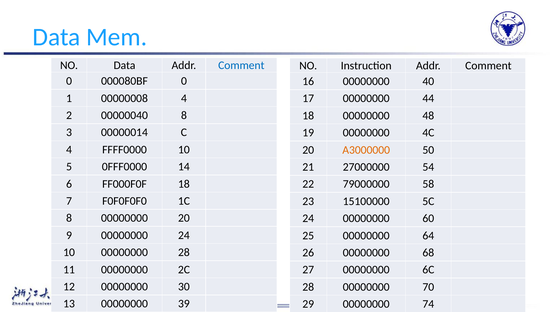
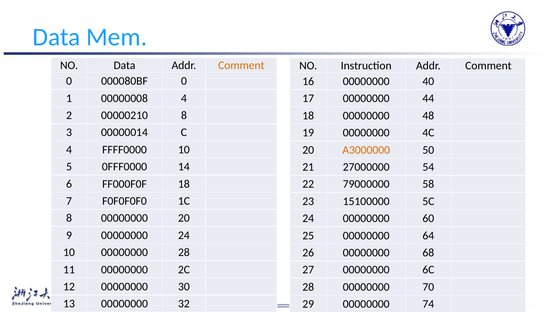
Comment colour: blue -> orange (241, 65)
00000040: 00000040 -> 00000210 (124, 115)
39: 39 -> 32 (184, 303)
